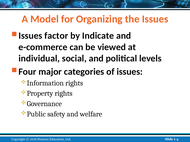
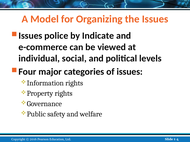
factor: factor -> police (56, 36)
